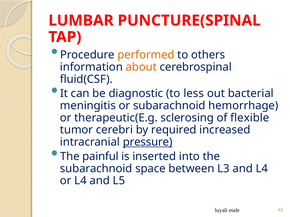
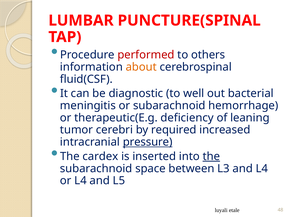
performed colour: orange -> red (146, 55)
less: less -> well (194, 94)
sclerosing: sclerosing -> deficiency (187, 118)
flexible: flexible -> leaning (250, 118)
painful: painful -> cardex (100, 157)
the underline: none -> present (211, 157)
